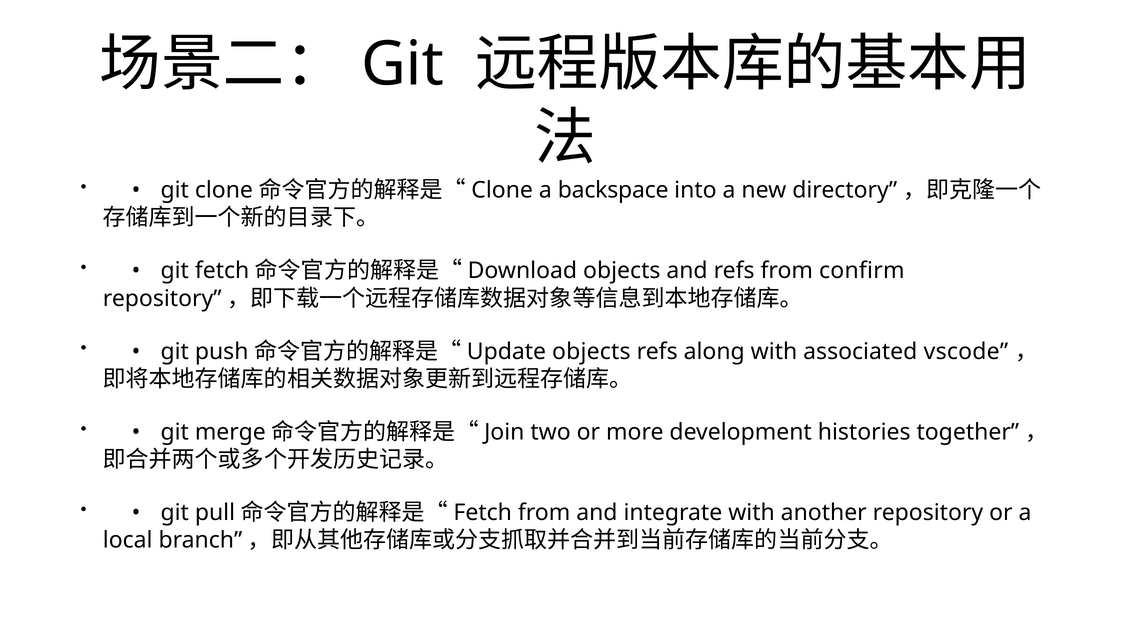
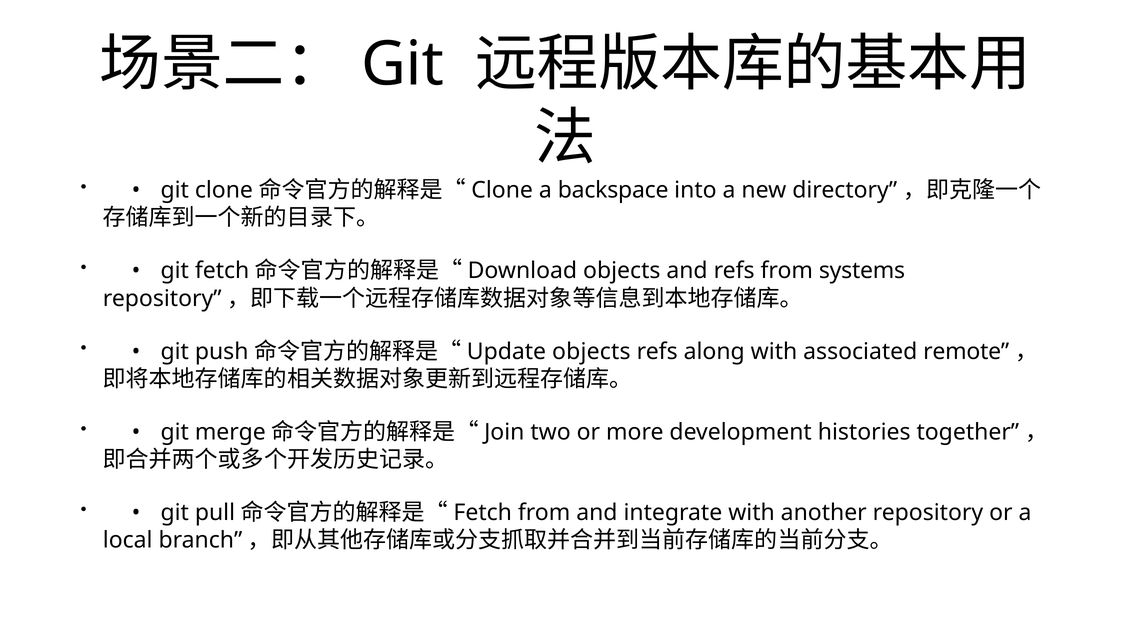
confirm: confirm -> systems (862, 271)
vscode: vscode -> remote (966, 351)
